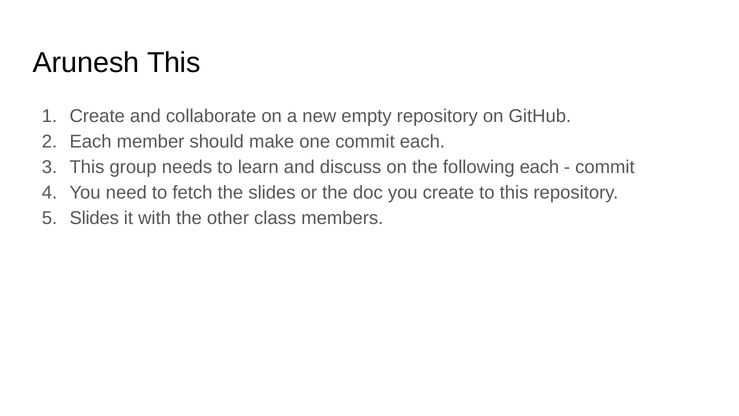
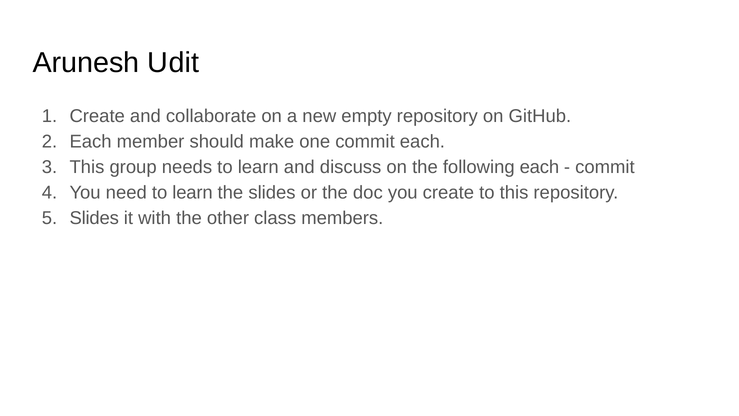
Arunesh This: This -> Udit (173, 63)
need to fetch: fetch -> learn (193, 193)
